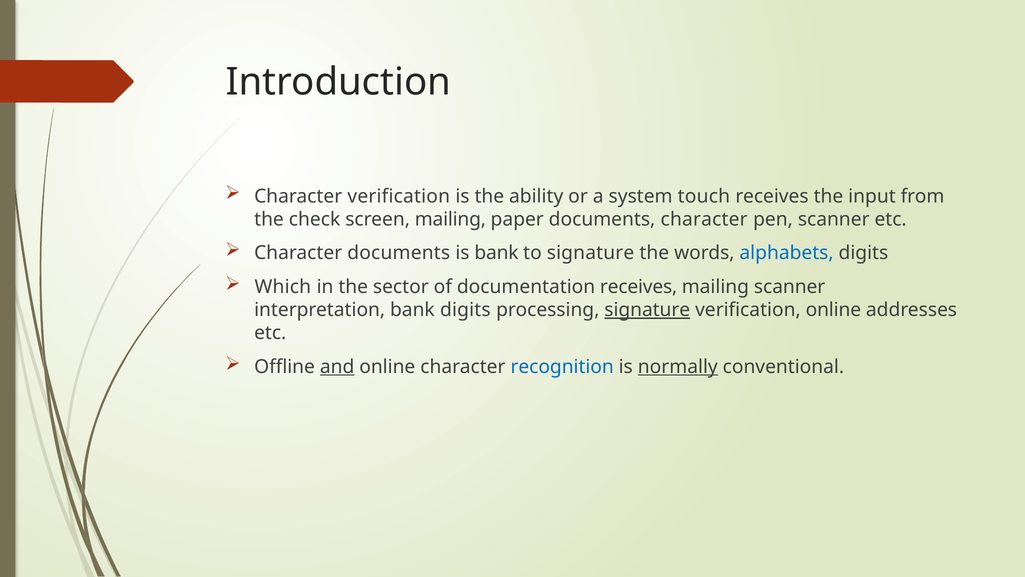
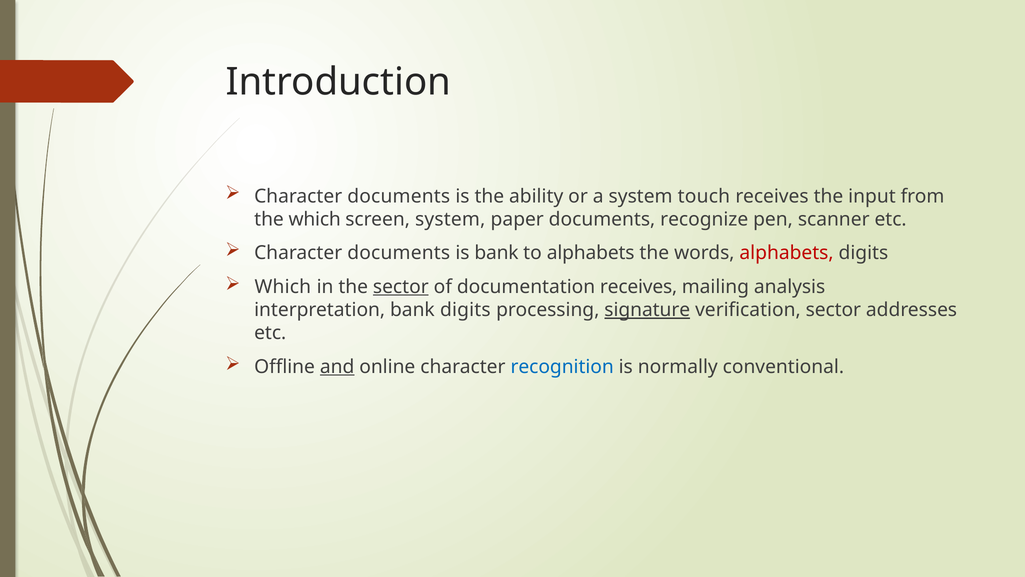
verification: verification -> documents (399, 196)
the check: check -> which (315, 219)
screen mailing: mailing -> system (450, 219)
documents character: character -> recognize (704, 219)
to signature: signature -> alphabets (591, 253)
alphabets colour: blue -> red (787, 253)
sector underline: none -> present (401, 287)
mailing scanner: scanner -> analysis (790, 287)
verification online: online -> sector (833, 310)
normally underline: present -> none (678, 367)
